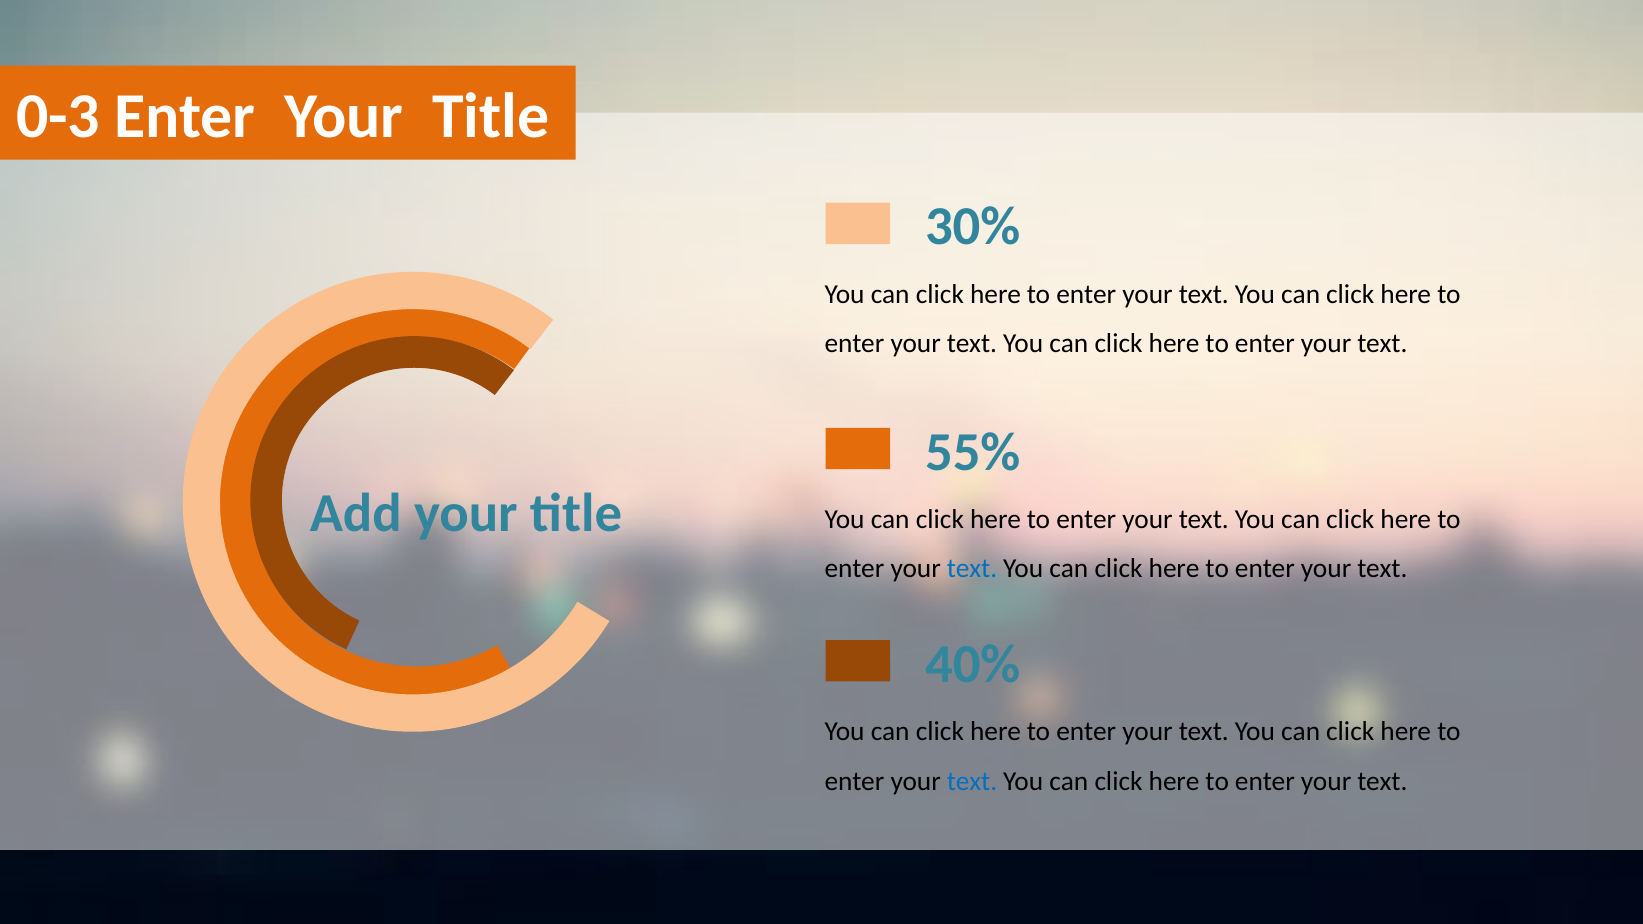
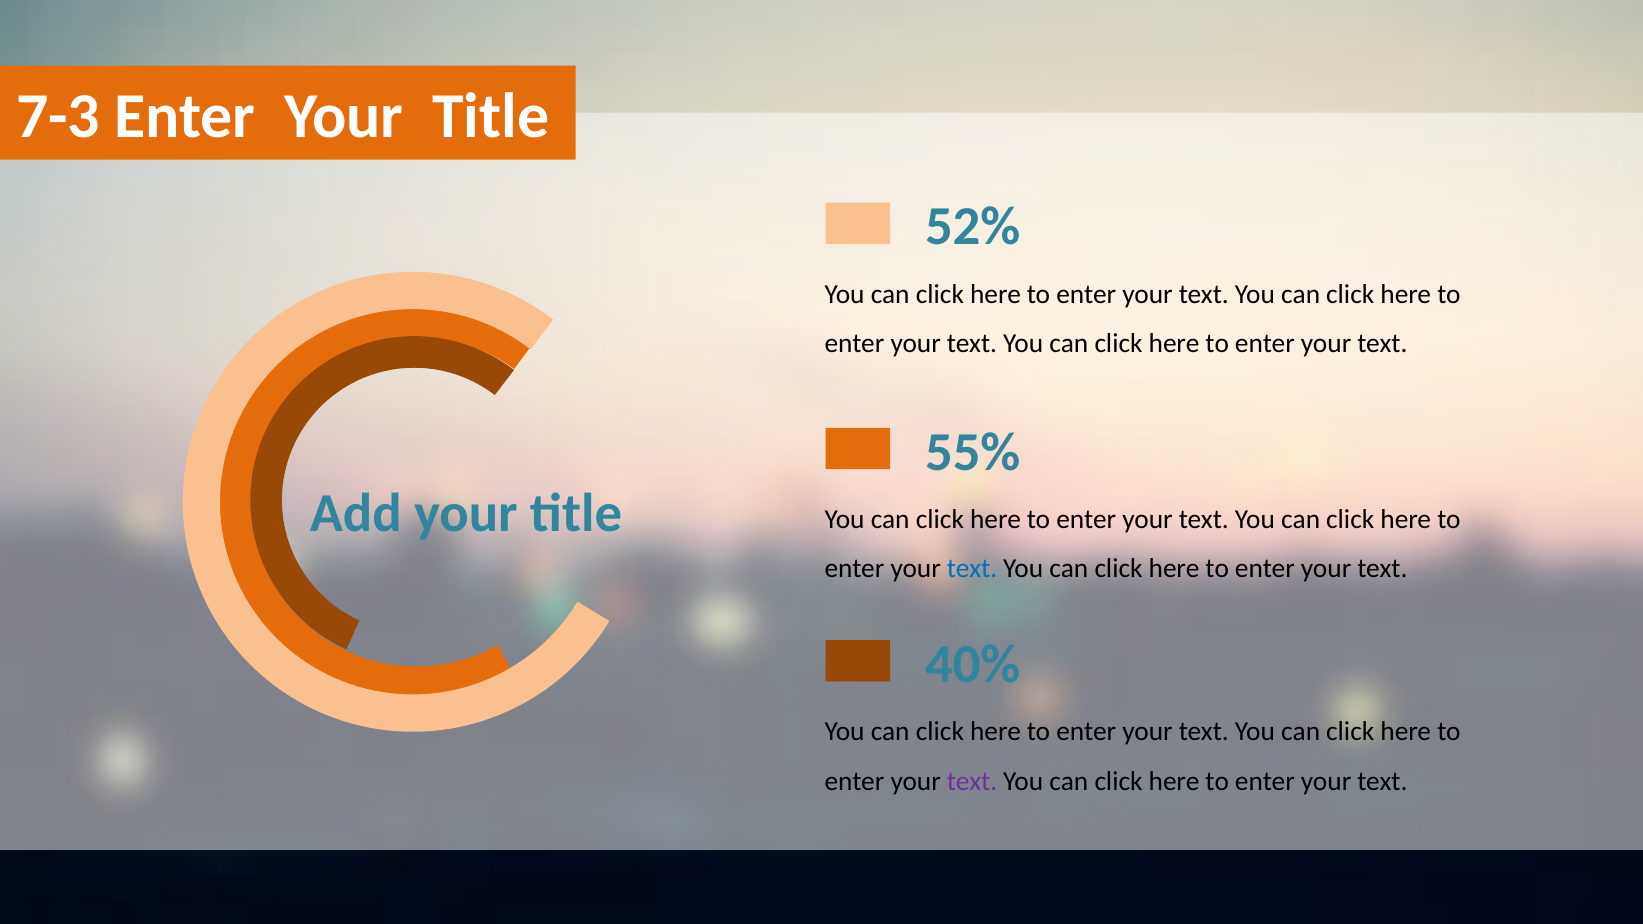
0-3: 0-3 -> 7-3 (58, 117)
30%: 30% -> 52% (973, 227)
text colour: blue -> purple (972, 781)
